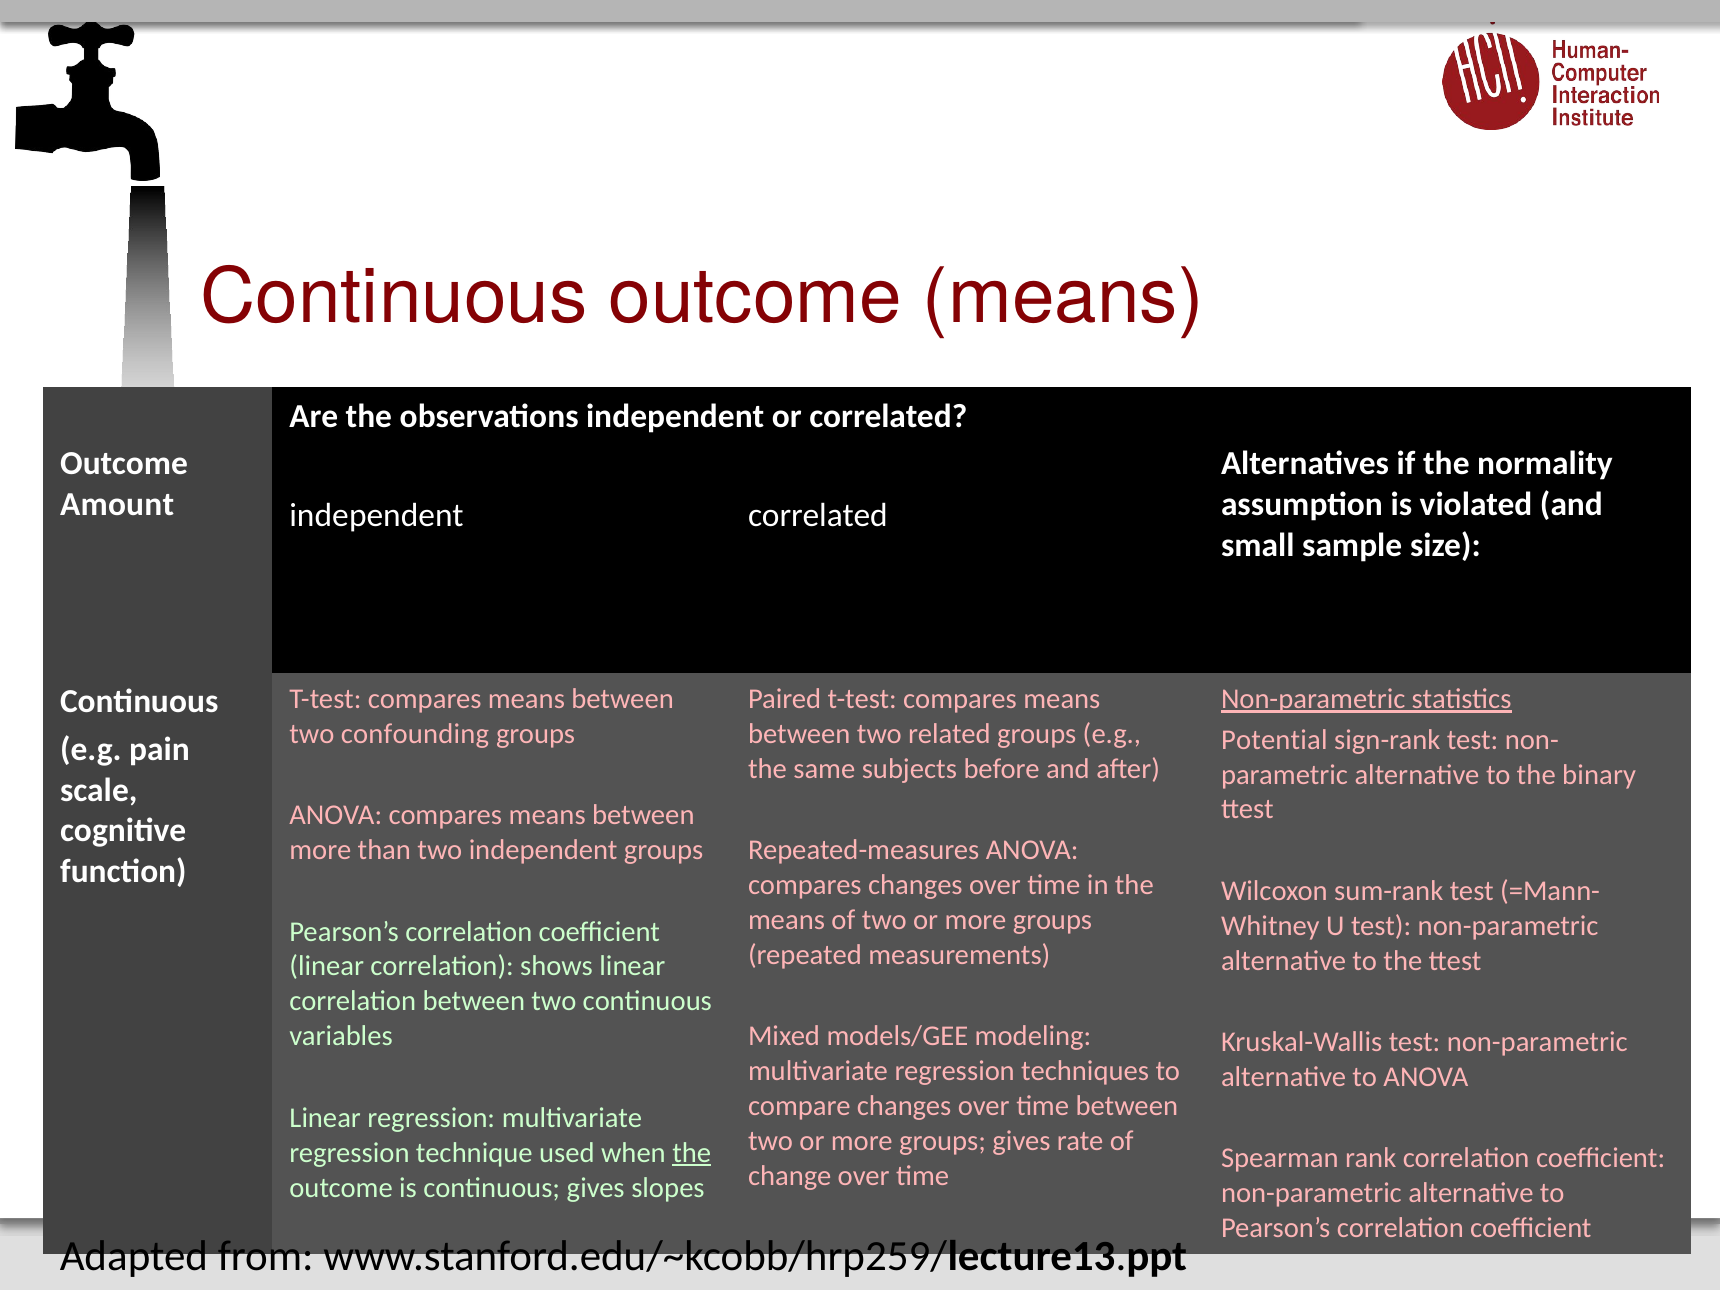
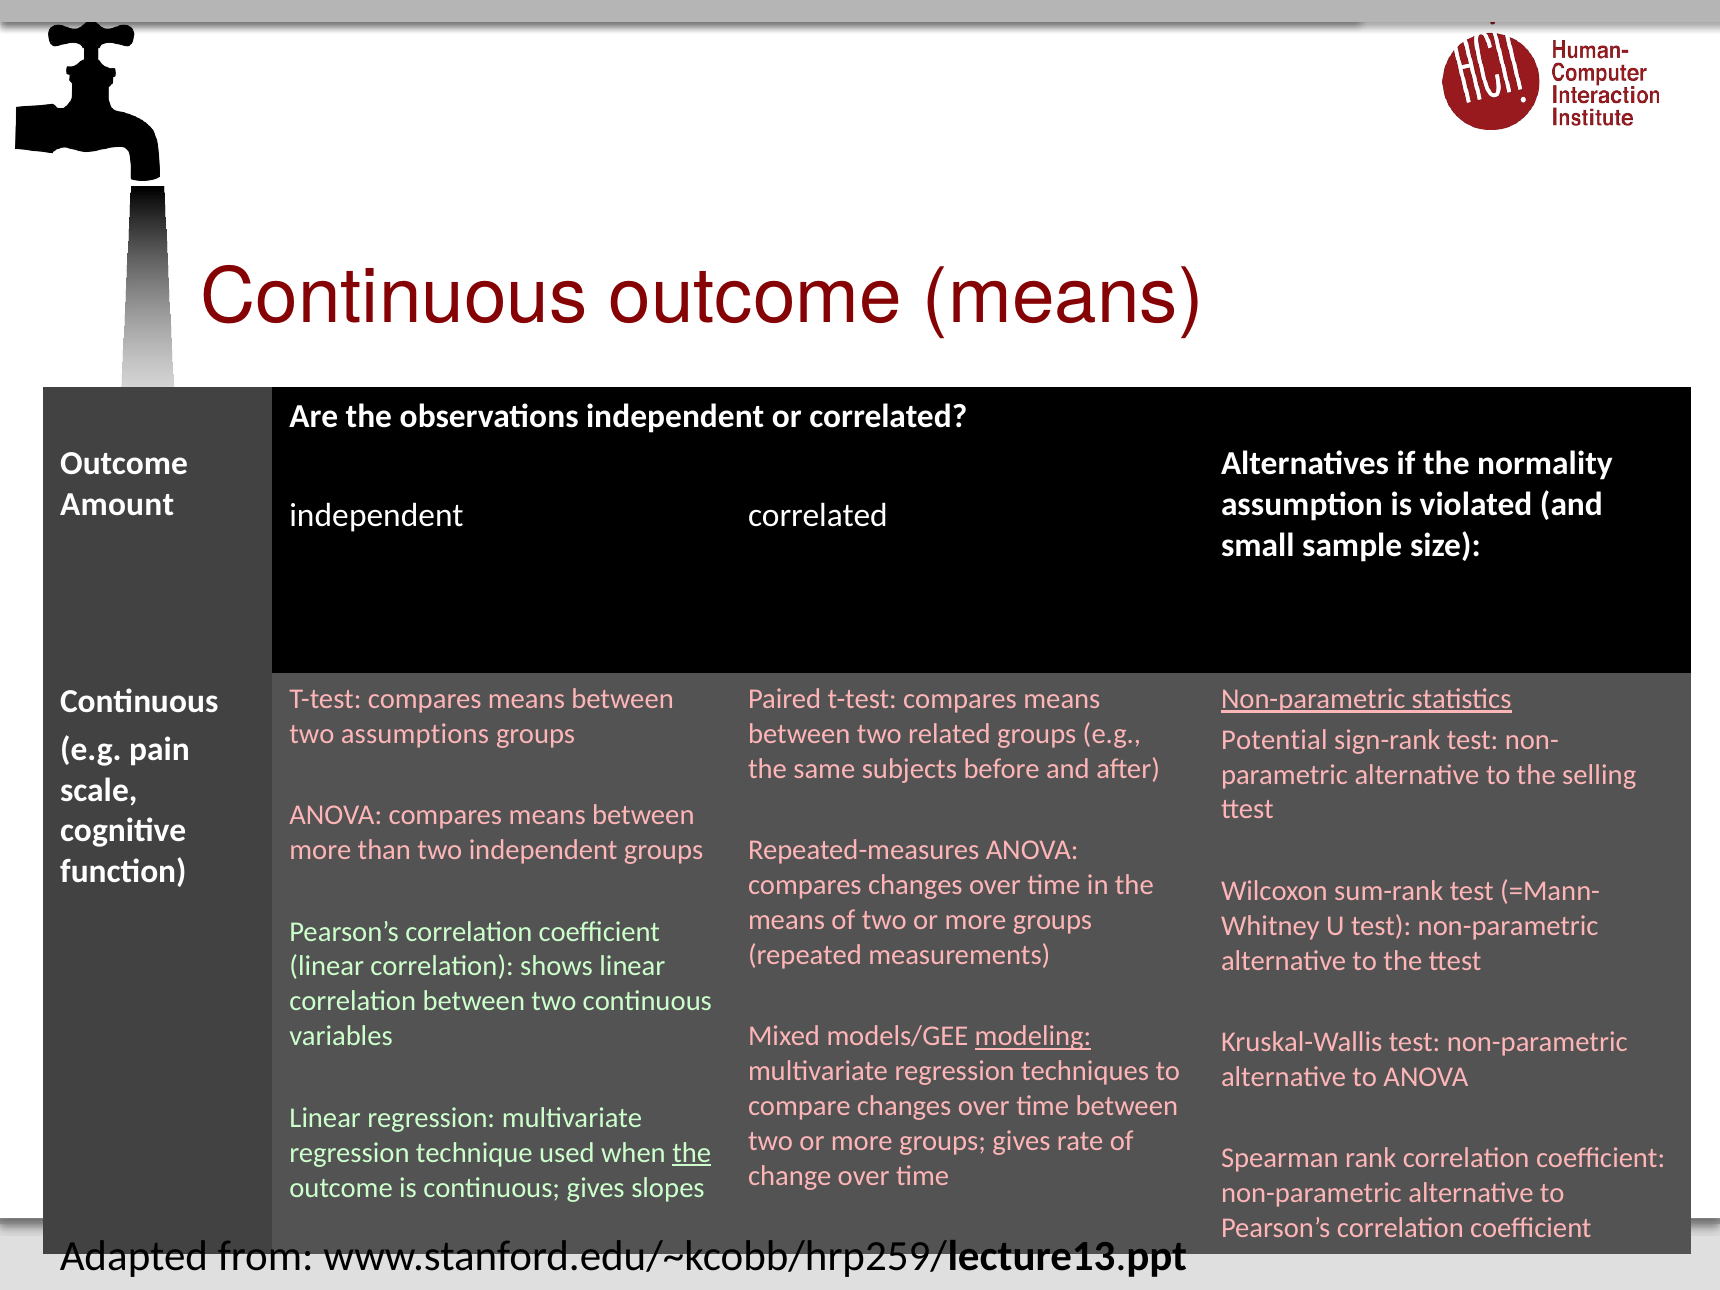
confounding: confounding -> assumptions (415, 734)
binary: binary -> selling (1599, 775)
modeling underline: none -> present (1033, 1036)
